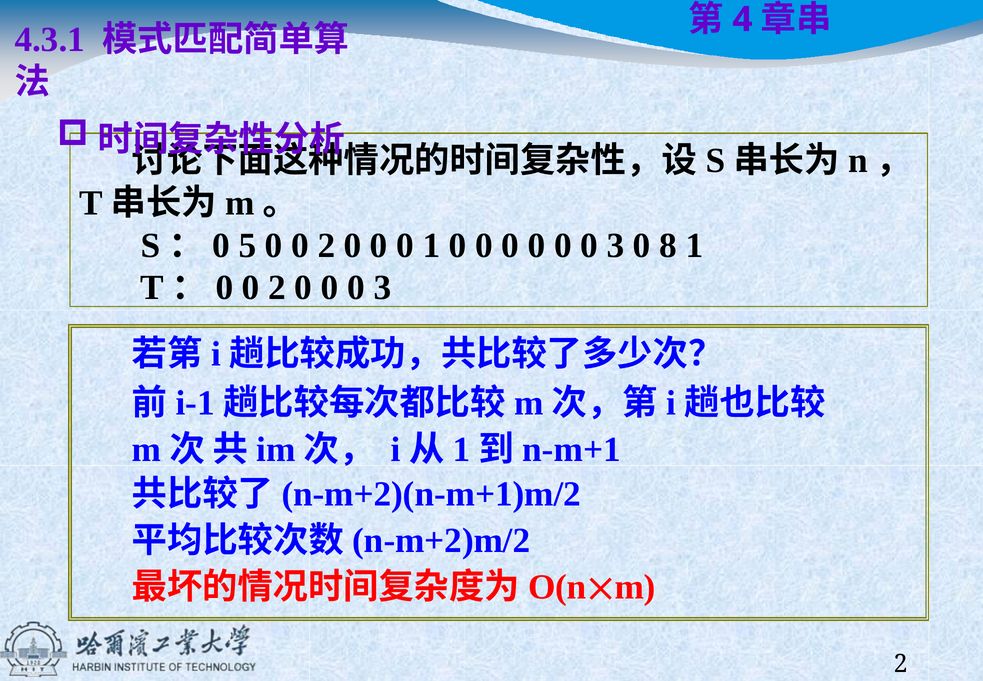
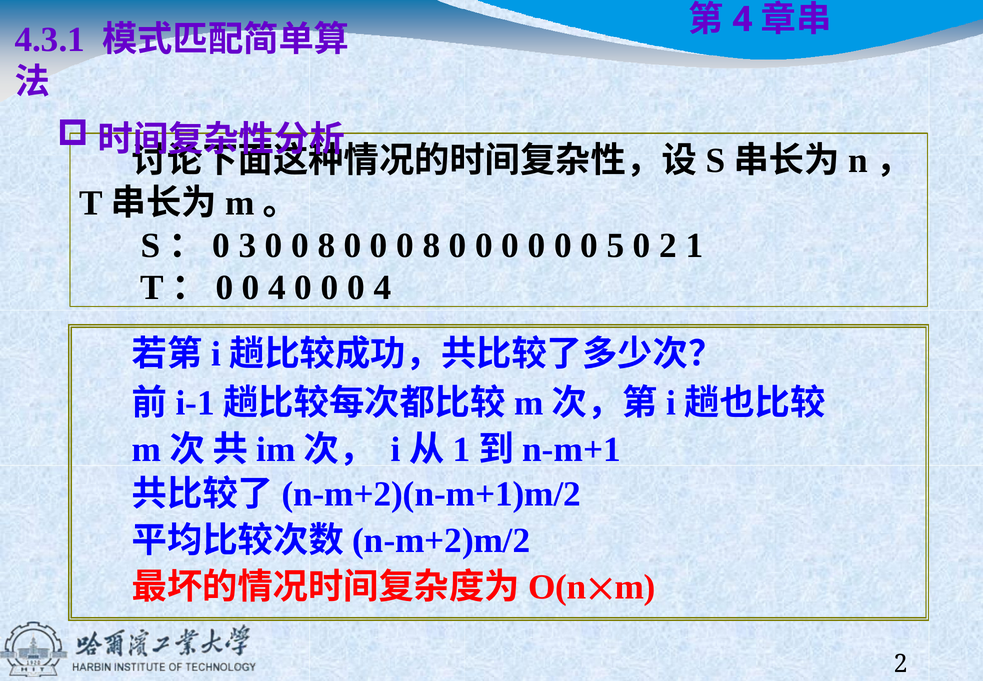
5: 5 -> 3 (248, 245)
2: 2 -> 8 (326, 245)
0 0 0 1: 1 -> 8 (431, 245)
3: 3 -> 5 (615, 245)
0 8: 8 -> 2 (668, 245)
2: 2 -> 4 (277, 288)
3: 3 -> 4 (382, 288)
